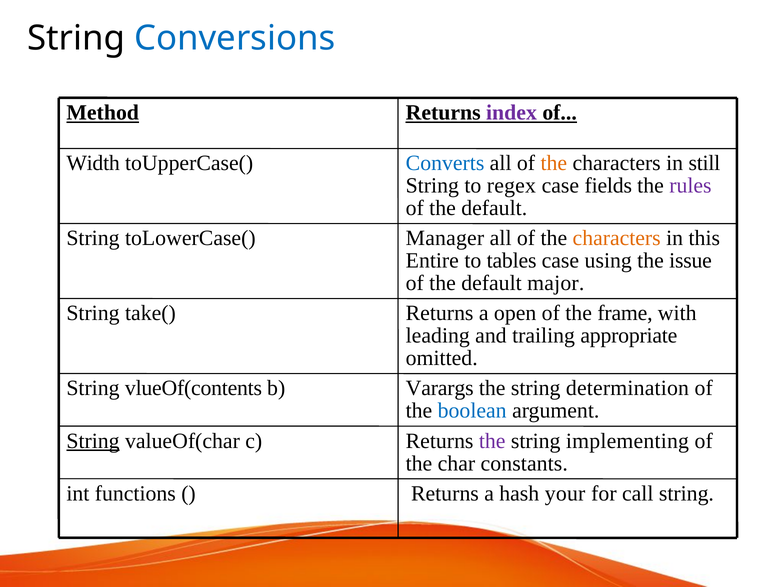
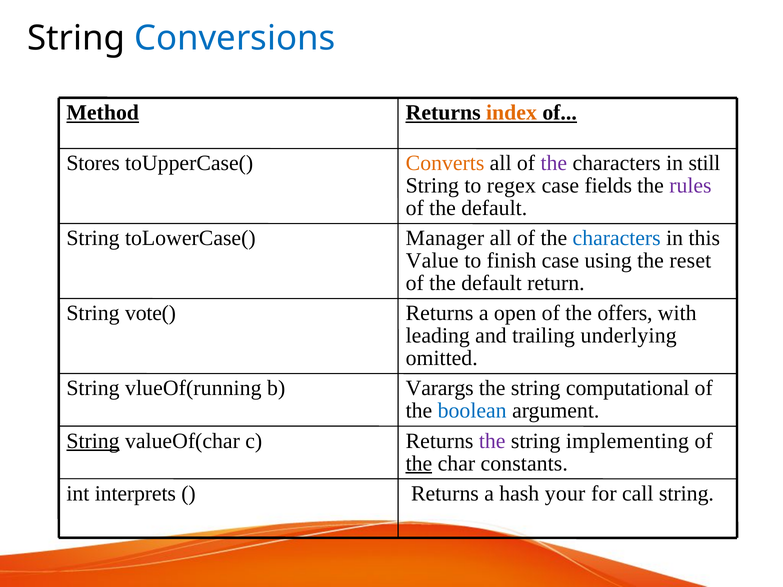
index colour: purple -> orange (511, 113)
Width: Width -> Stores (93, 163)
Converts colour: blue -> orange (445, 163)
the colour: orange -> purple (554, 163)
characters colour: orange -> blue (617, 238)
Entire: Entire -> Value (432, 261)
tables: tables -> finish (511, 261)
issue: issue -> reset (690, 261)
major: major -> return (556, 283)
take(: take( -> vote( (151, 313)
frame: frame -> offers (625, 313)
appropriate: appropriate -> underlying (629, 336)
vlueOf(contents: vlueOf(contents -> vlueOf(running (193, 388)
determination: determination -> computational (628, 388)
the underline: none -> present (419, 464)
functions: functions -> interprets (135, 494)
